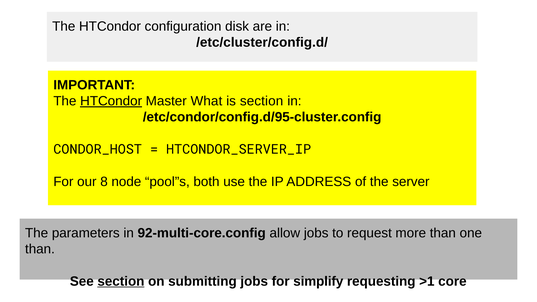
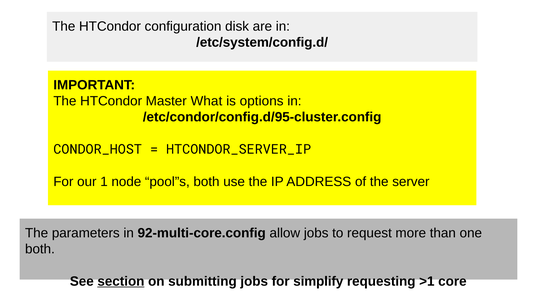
/etc/cluster/config.d/: /etc/cluster/config.d/ -> /etc/system/config.d/ (262, 42)
HTCondor underline: present -> none (111, 101)
is section: section -> options (262, 101)
8: 8 -> 1 (104, 182)
than: than -> both (40, 249)
